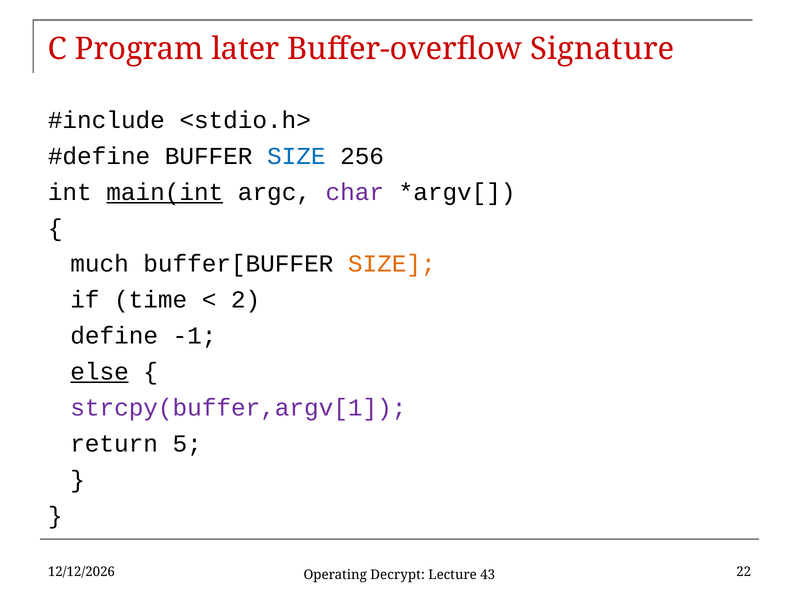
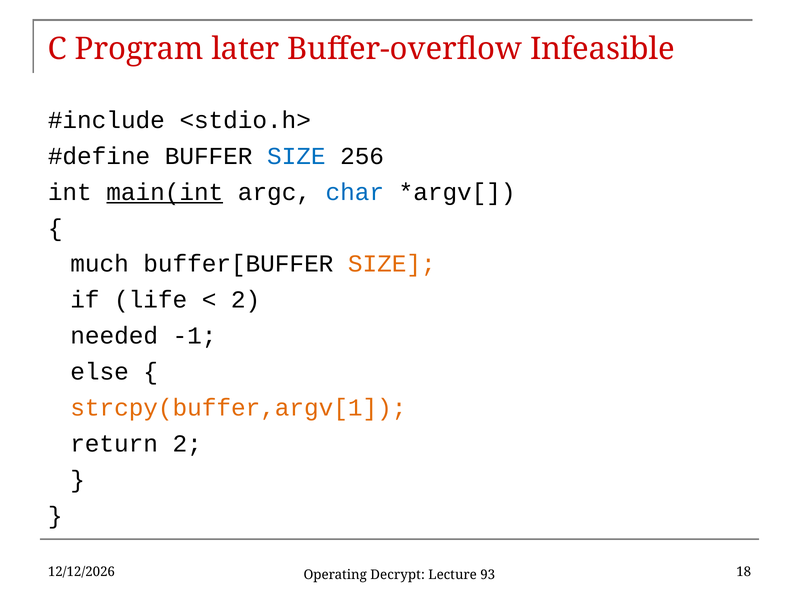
Signature: Signature -> Infeasible (602, 49)
char colour: purple -> blue (355, 192)
time: time -> life (151, 300)
define: define -> needed (114, 336)
else underline: present -> none (100, 372)
strcpy(buffer,argv[1 colour: purple -> orange (238, 408)
return 5: 5 -> 2 (187, 444)
22: 22 -> 18 (744, 572)
43: 43 -> 93 (488, 575)
